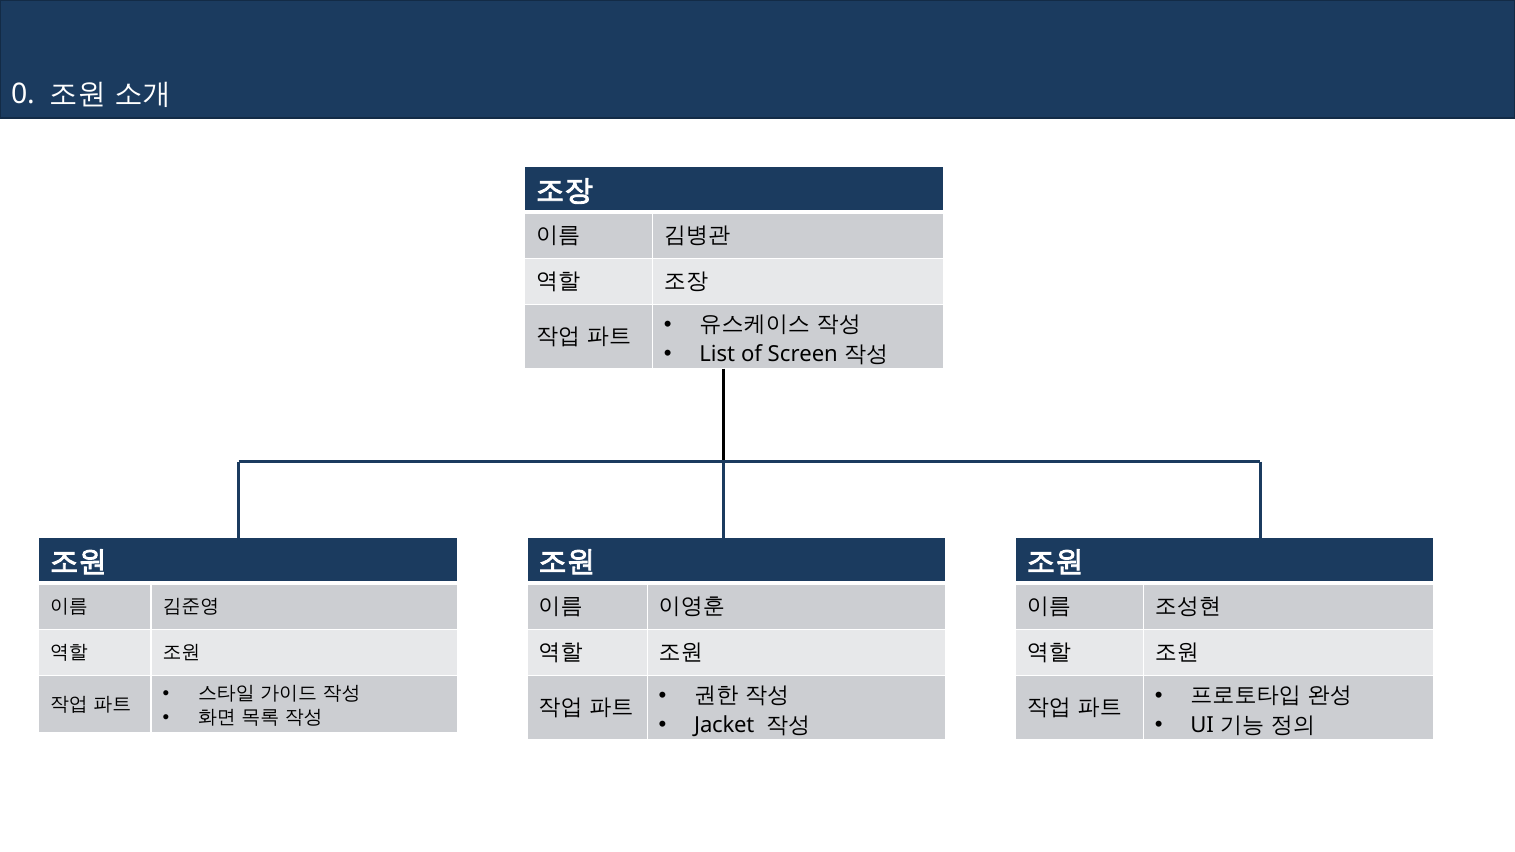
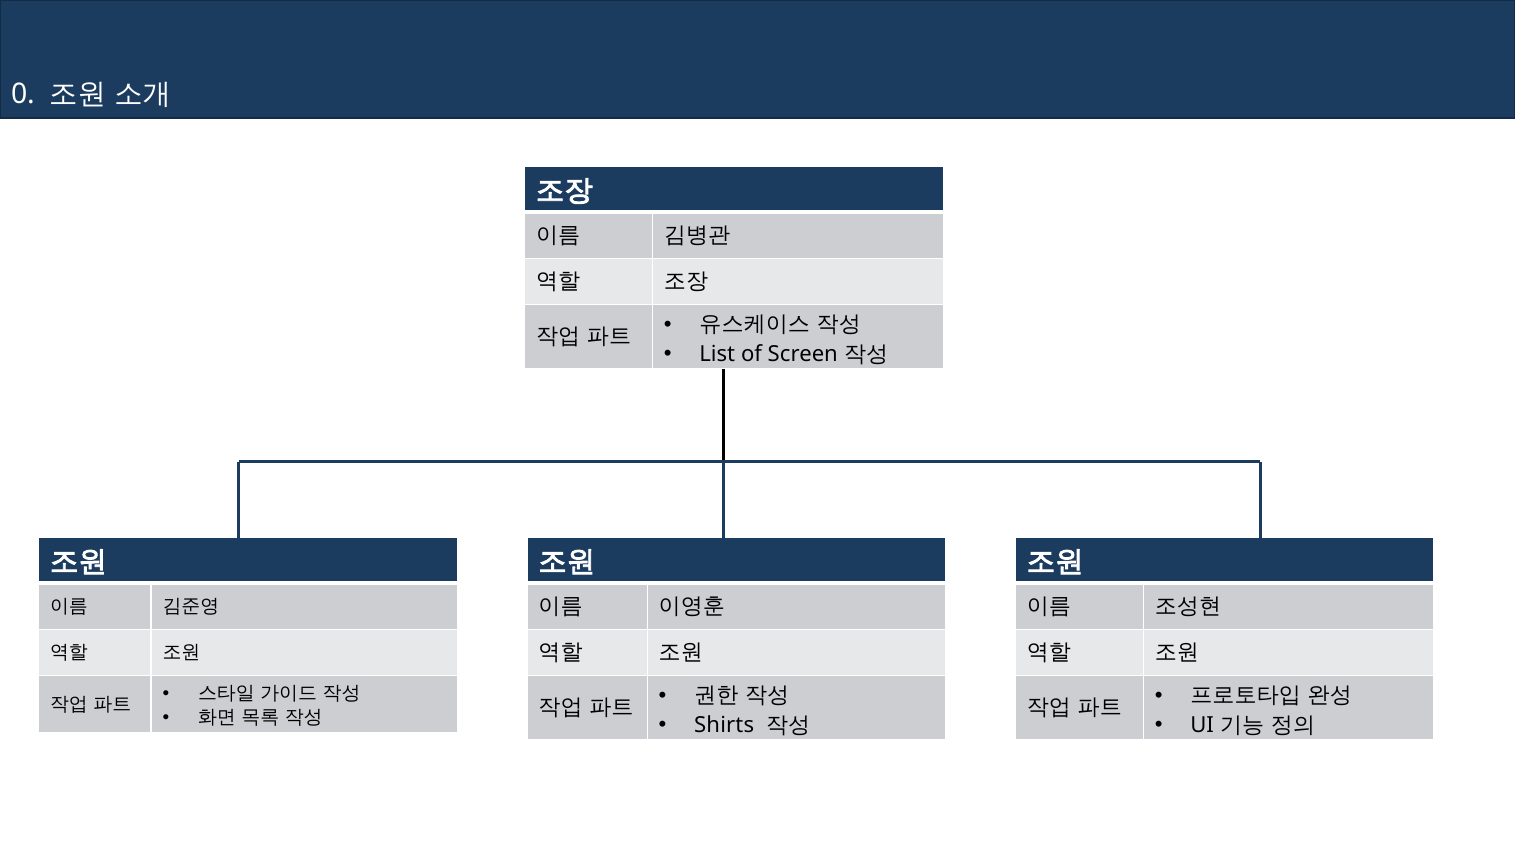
Jacket: Jacket -> Shirts (724, 726)
